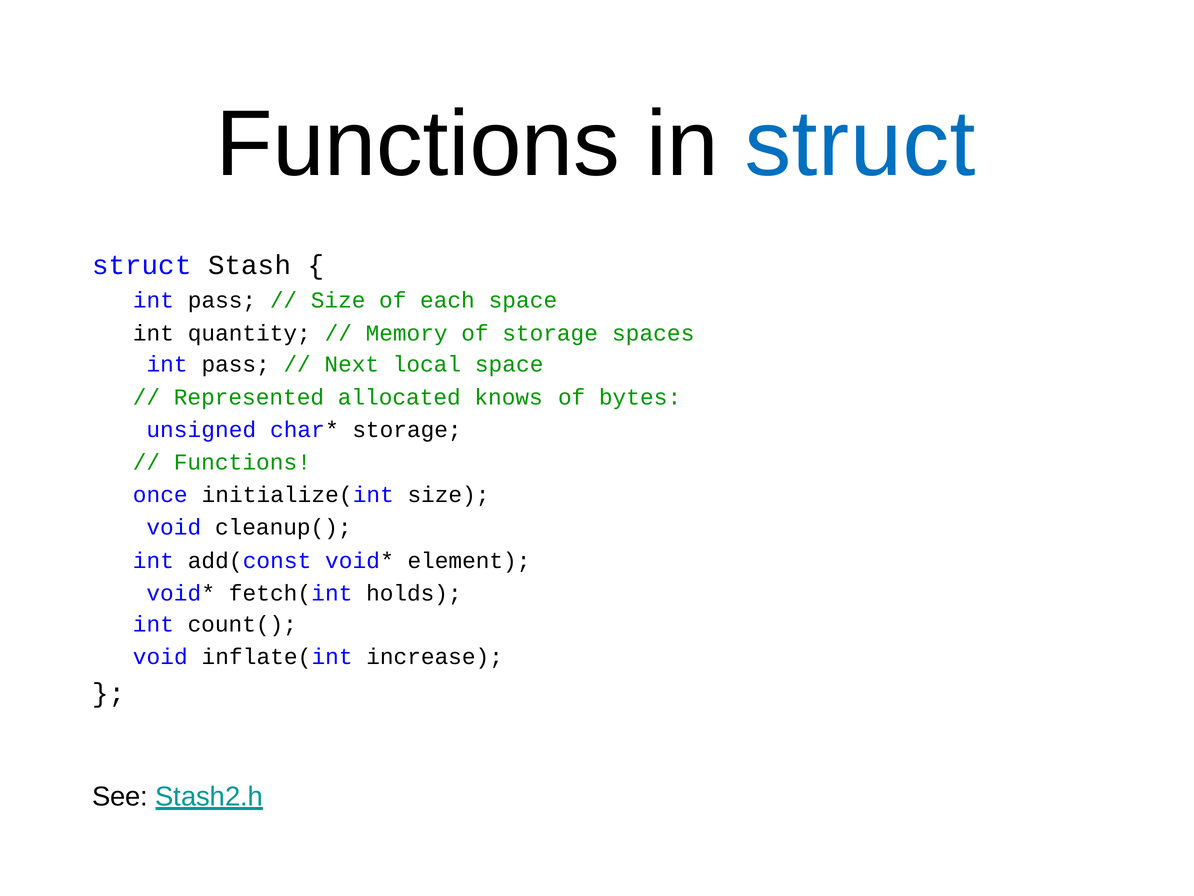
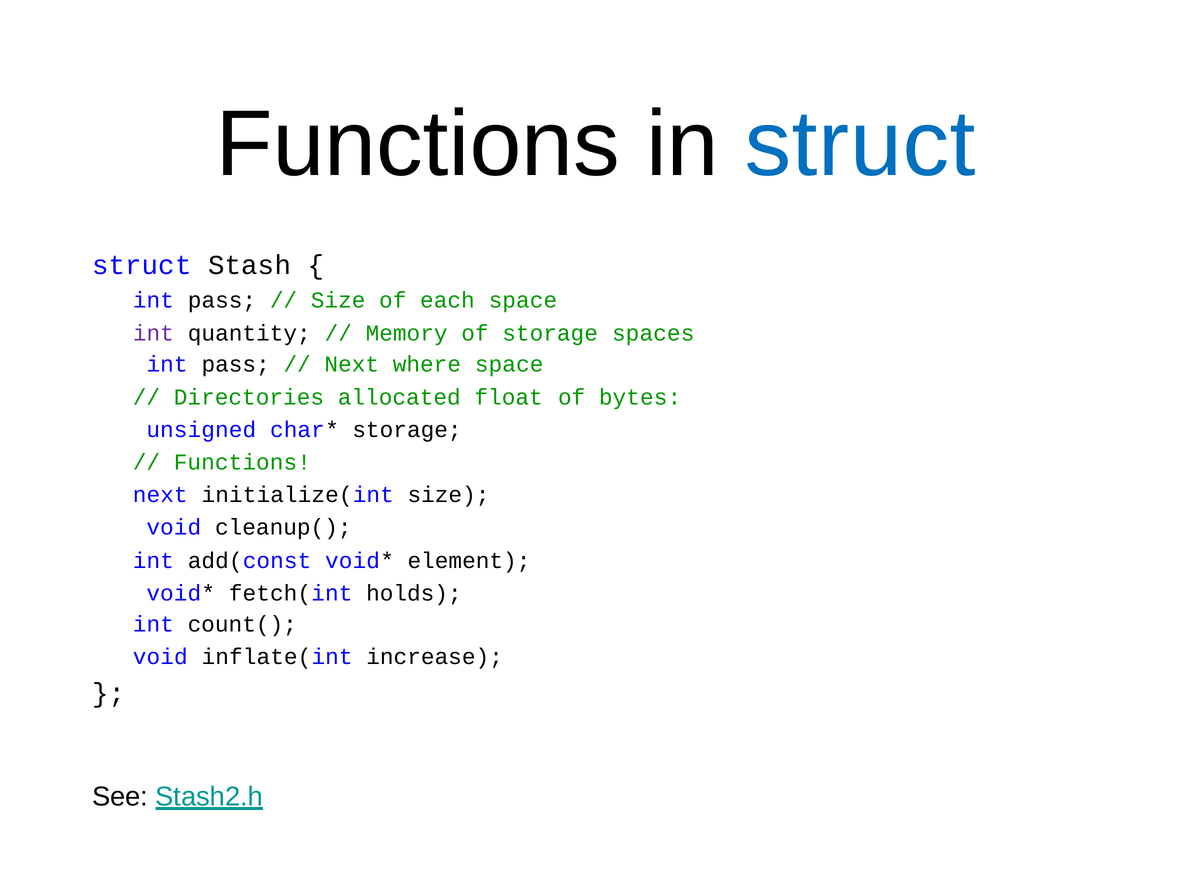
int colour: black -> purple (153, 333)
local: local -> where (427, 364)
Represented: Represented -> Directories (249, 397)
knows: knows -> float (509, 397)
once: once -> next (160, 494)
